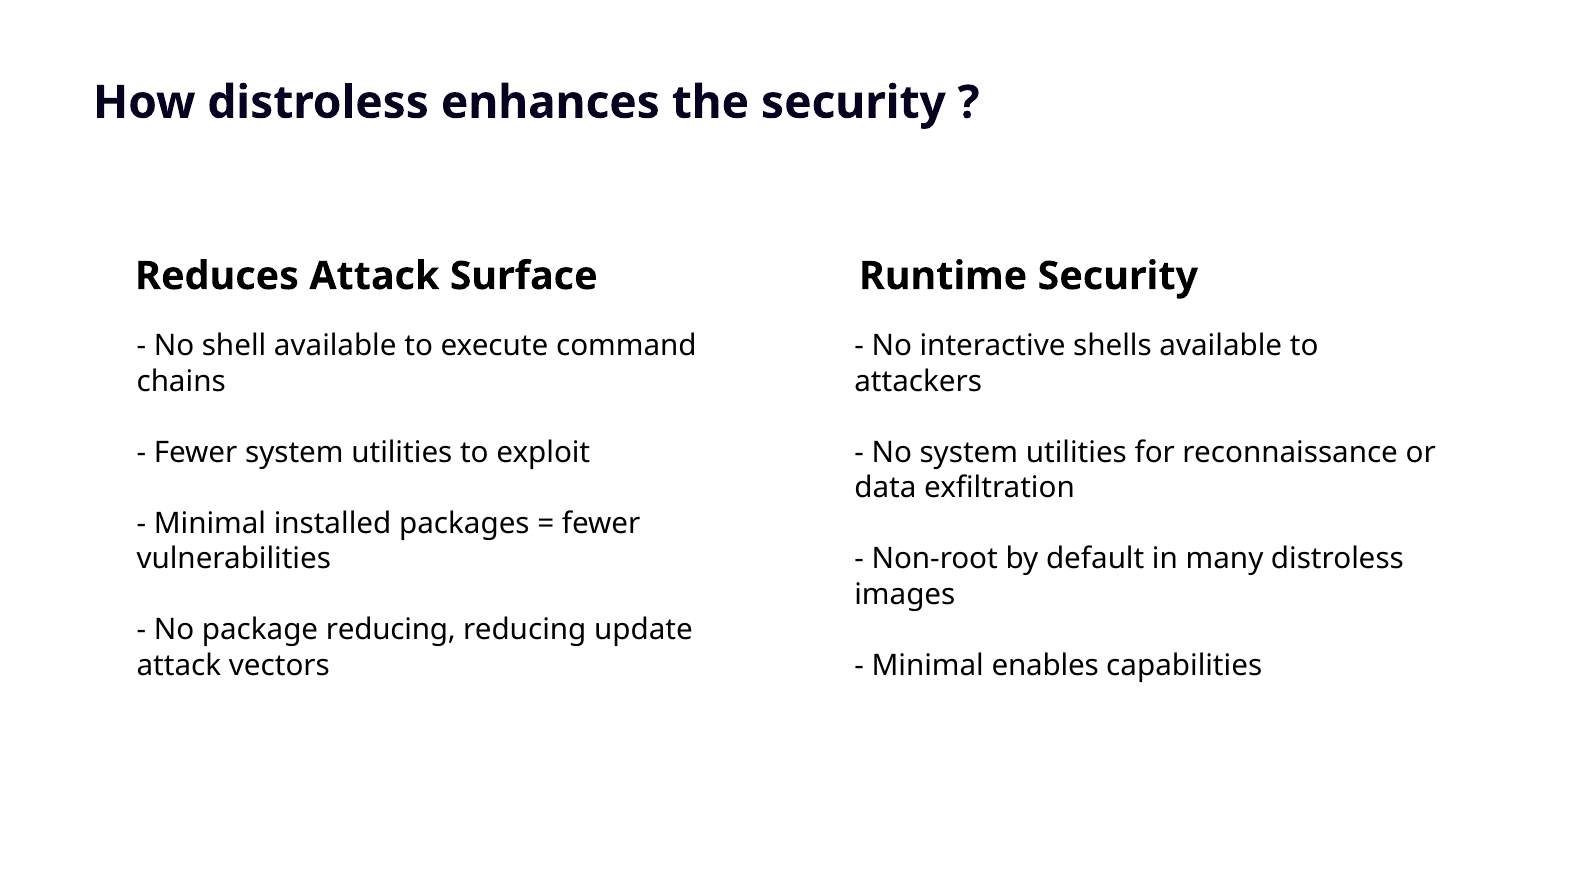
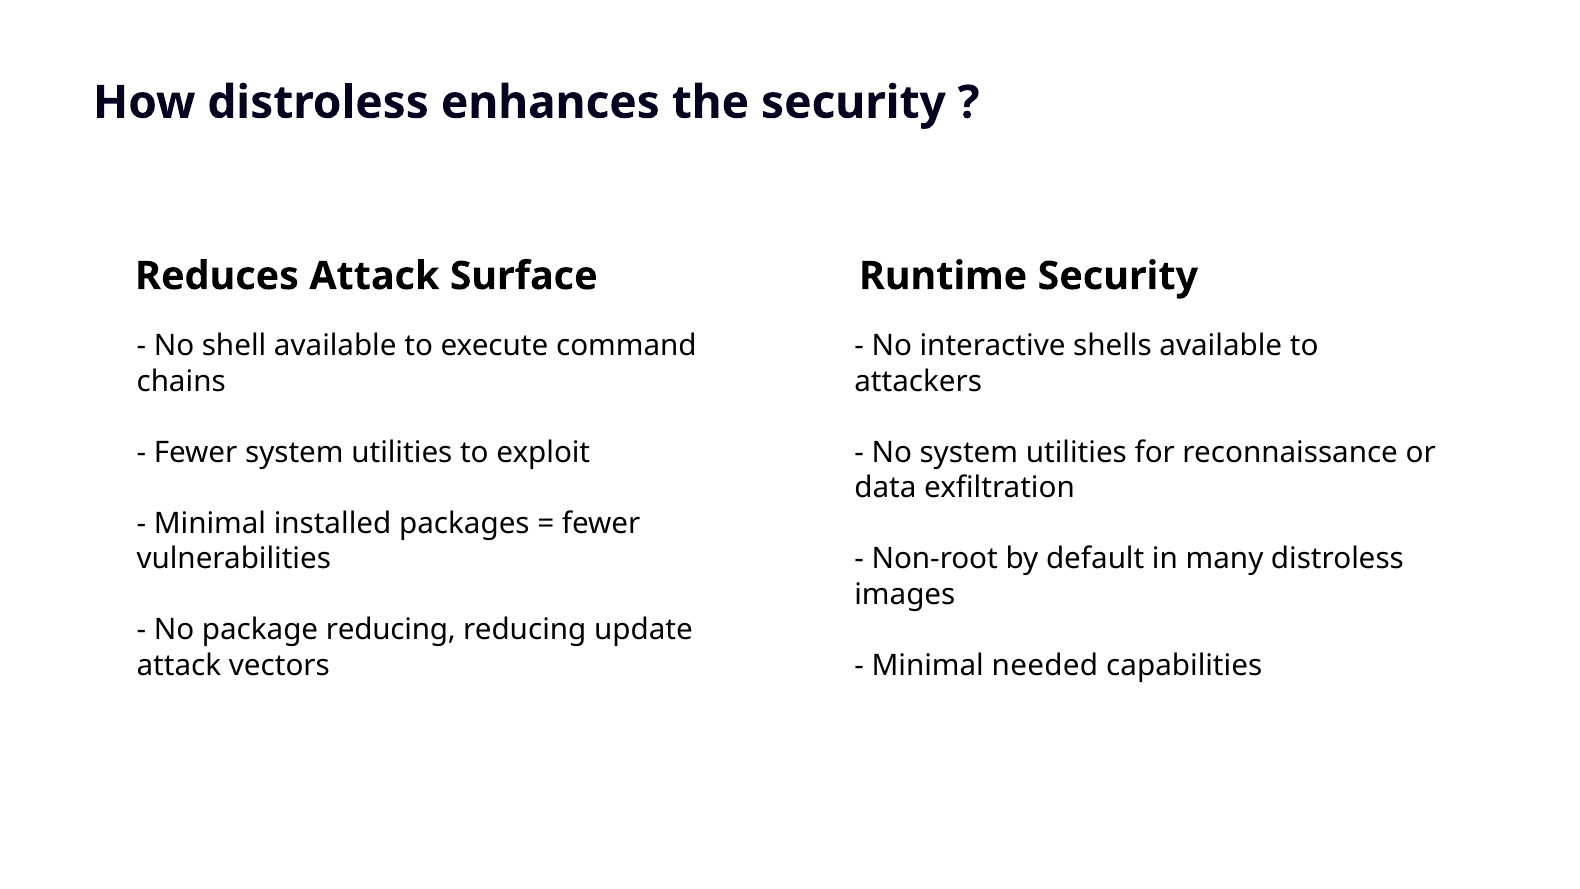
enables: enables -> needed (1045, 666)
